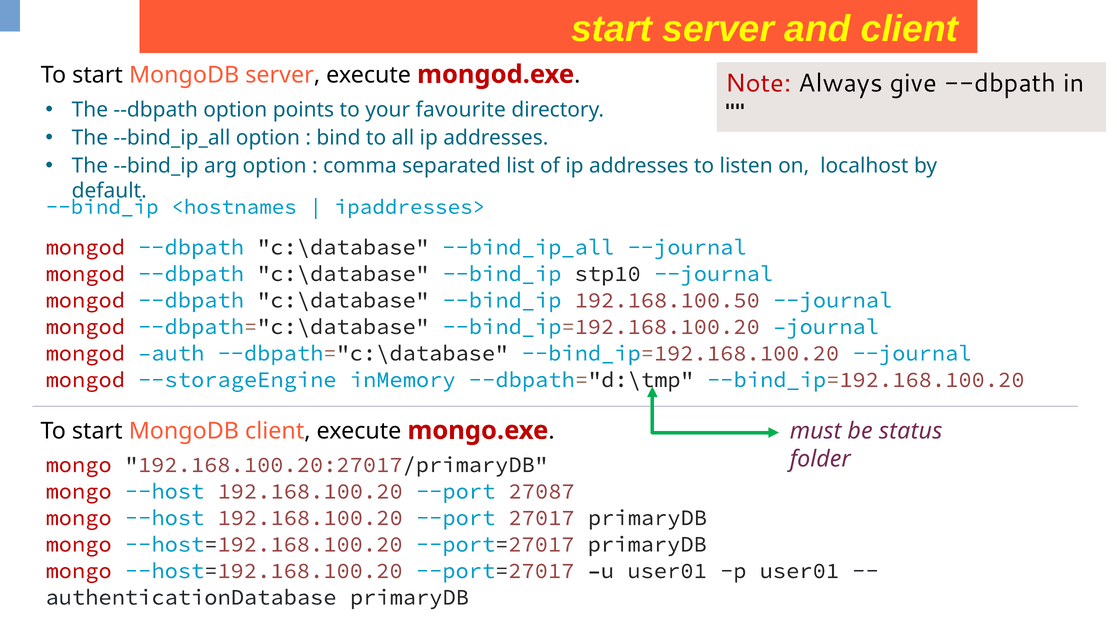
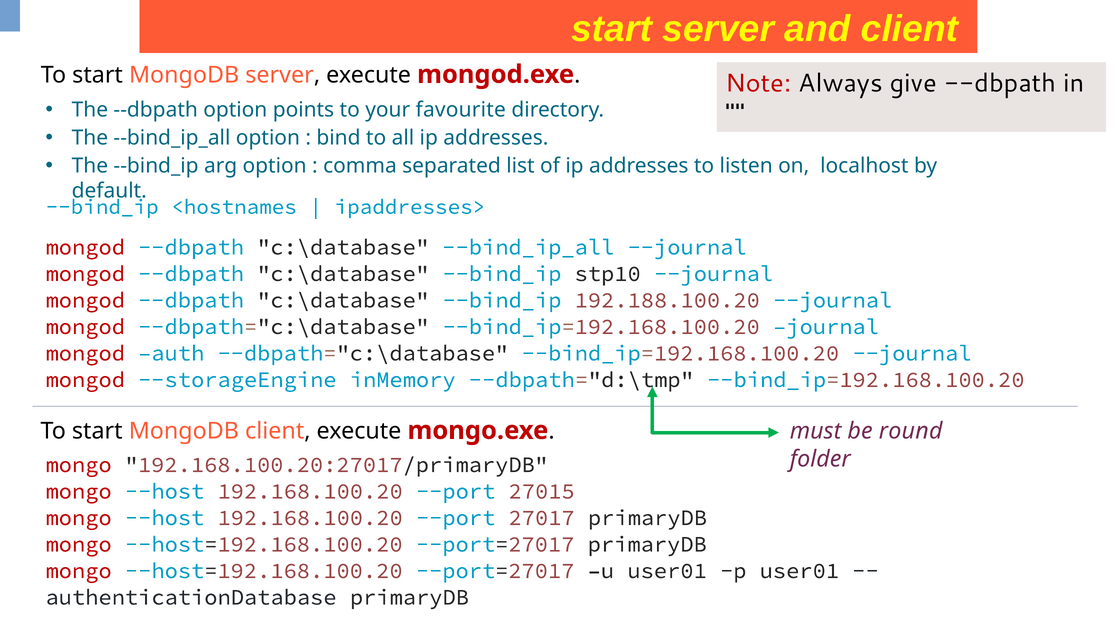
192.168.100.50: 192.168.100.50 -> 192.188.100.20 (667, 300)
status: status -> round (911, 431)
27087: 27087 -> 27015 (542, 491)
